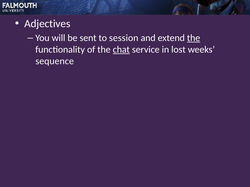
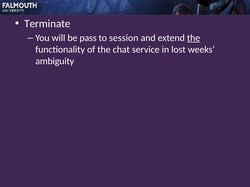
Adjectives: Adjectives -> Terminate (47, 24)
sent: sent -> pass (88, 38)
chat underline: present -> none (121, 50)
sequence: sequence -> ambiguity (55, 61)
